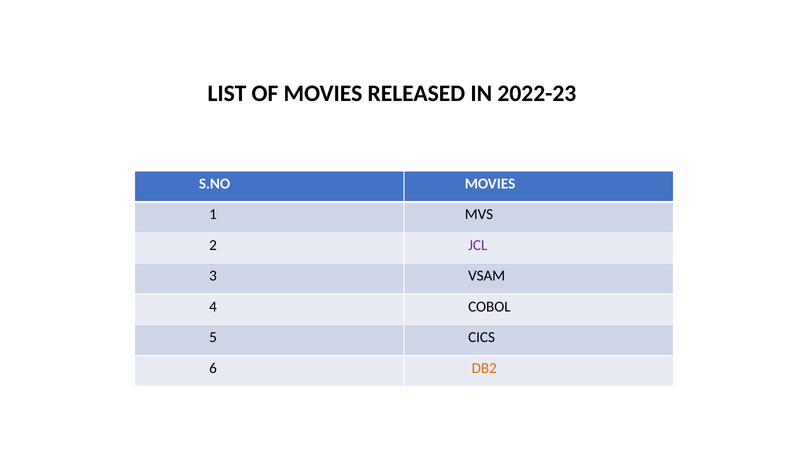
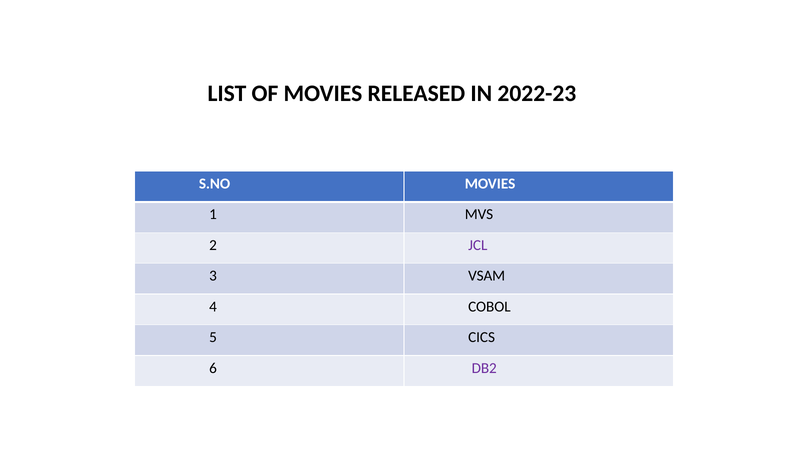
DB2 colour: orange -> purple (484, 368)
